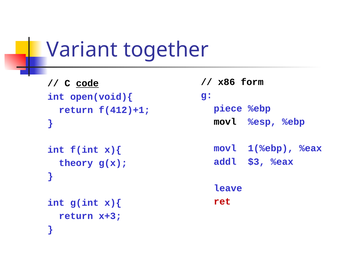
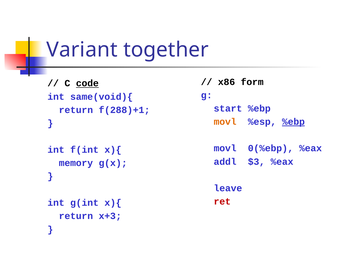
open(void){: open(void){ -> same(void){ (102, 97)
piece: piece -> start (228, 108)
f(412)+1: f(412)+1 -> f(288)+1 (124, 110)
movl colour: black -> orange (225, 122)
%ebp underline: none -> present (293, 122)
1(%ebp: 1(%ebp -> 0(%ebp (271, 148)
theory: theory -> memory (76, 163)
